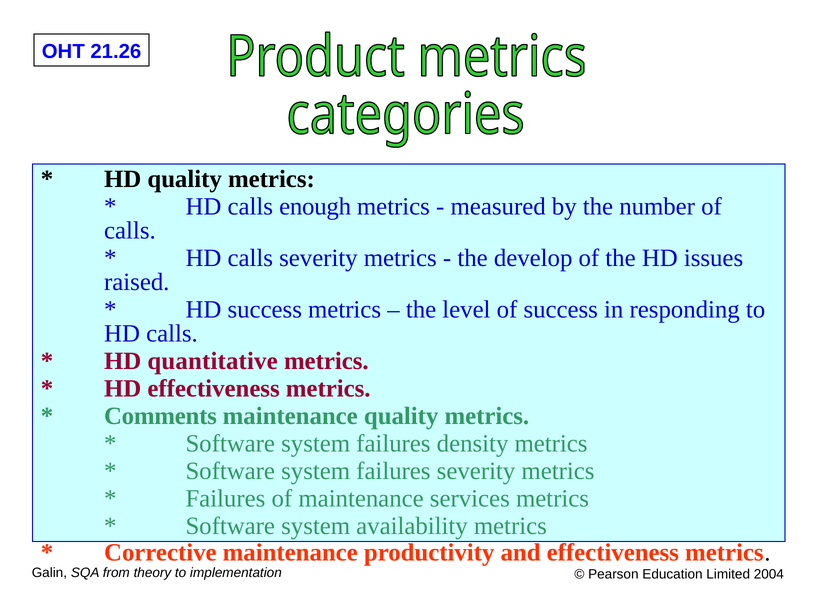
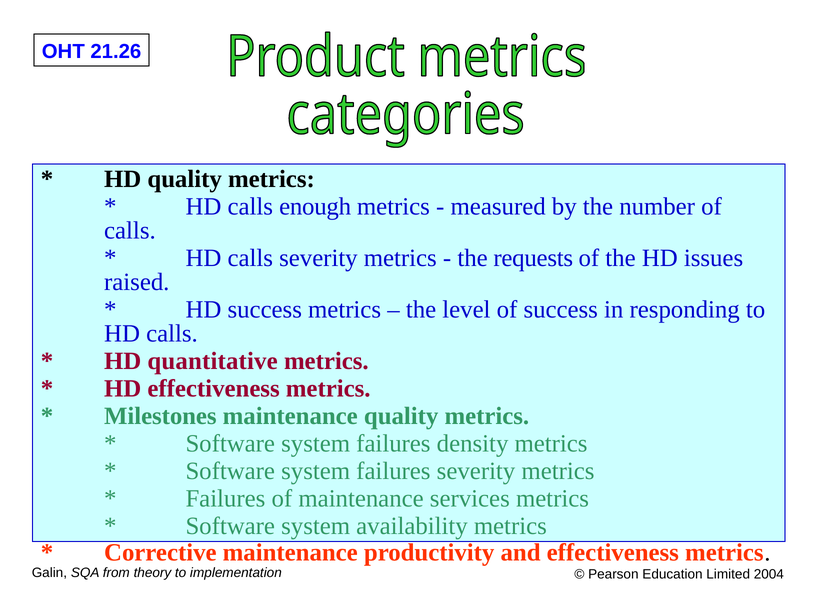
develop: develop -> requests (533, 258)
Comments: Comments -> Milestones (160, 416)
